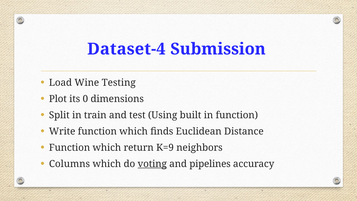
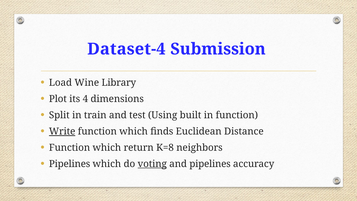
Testing: Testing -> Library (119, 83)
0: 0 -> 4 (85, 99)
Write underline: none -> present (62, 131)
K=9: K=9 -> K=8 (165, 148)
Columns: Columns -> Pipelines (70, 164)
